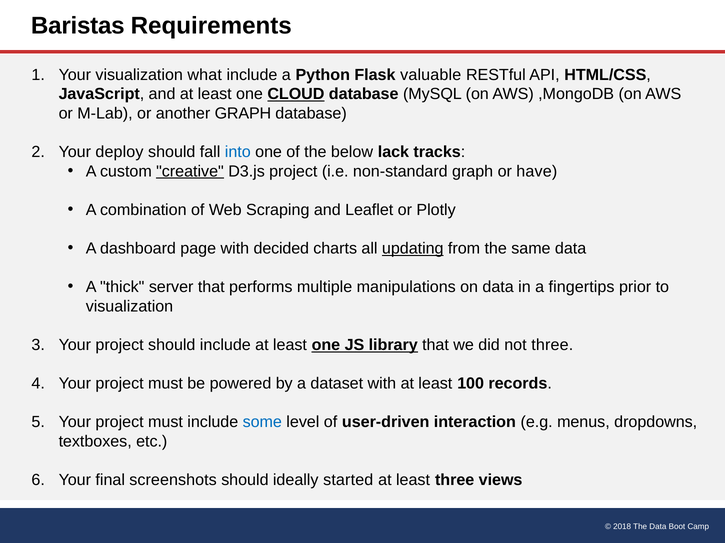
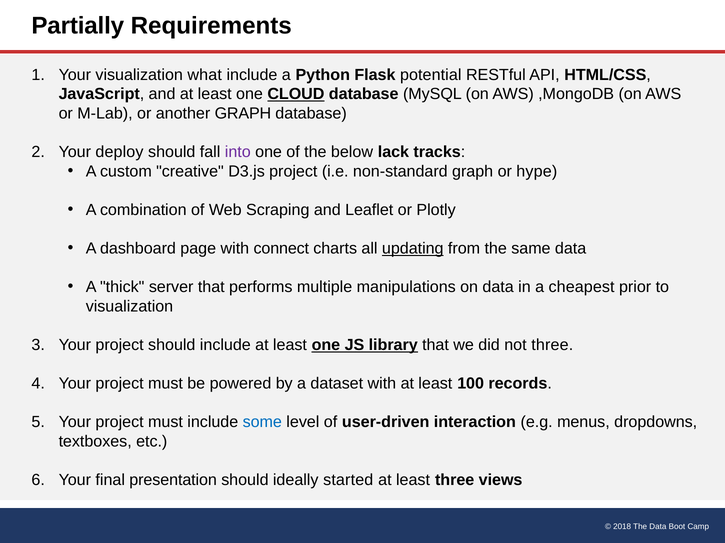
Baristas: Baristas -> Partially (78, 26)
valuable: valuable -> potential (431, 75)
into colour: blue -> purple (238, 152)
creative underline: present -> none (190, 171)
have: have -> hype (537, 171)
decided: decided -> connect (281, 249)
fingertips: fingertips -> cheapest (582, 287)
screenshots: screenshots -> presentation (173, 481)
